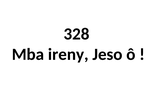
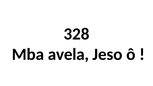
ireny: ireny -> avela (68, 54)
